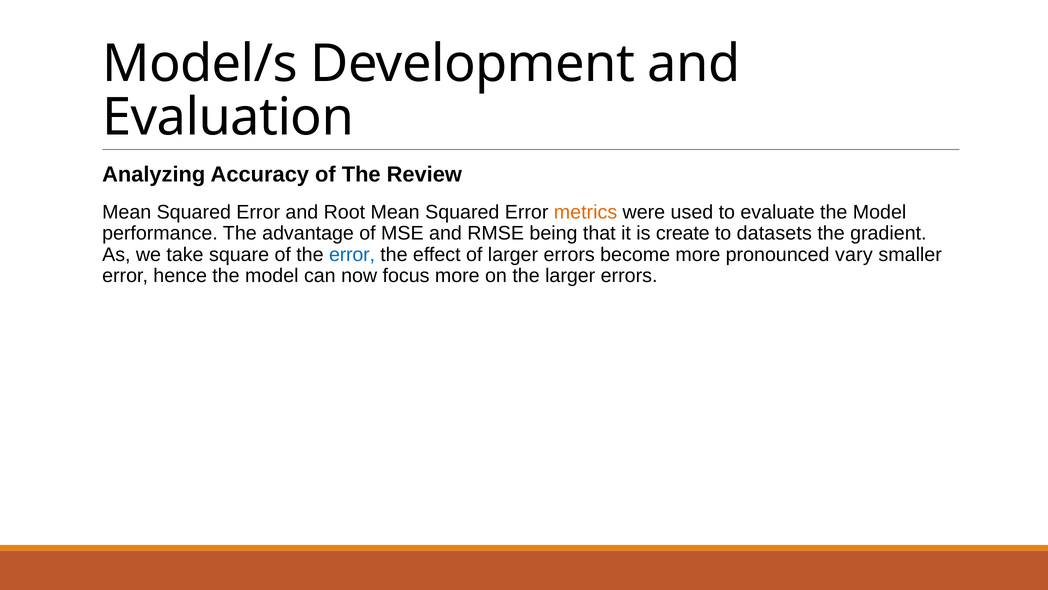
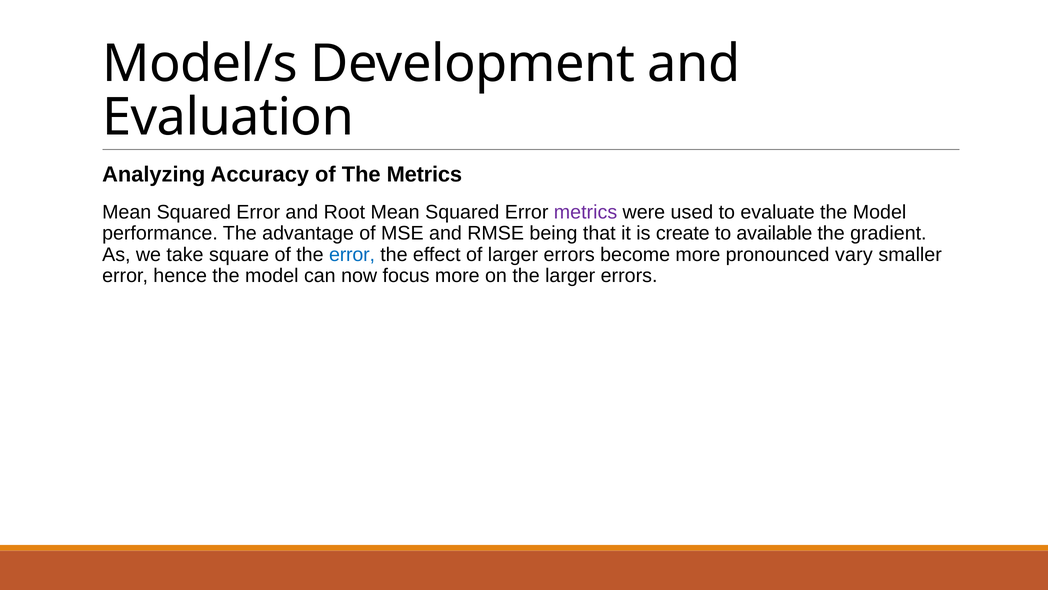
The Review: Review -> Metrics (424, 174)
metrics colour: orange -> purple (586, 212)
datasets: datasets -> available (774, 233)
